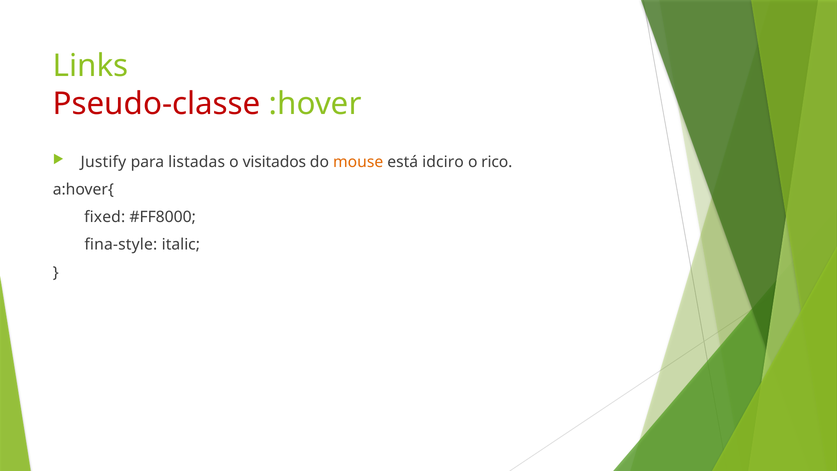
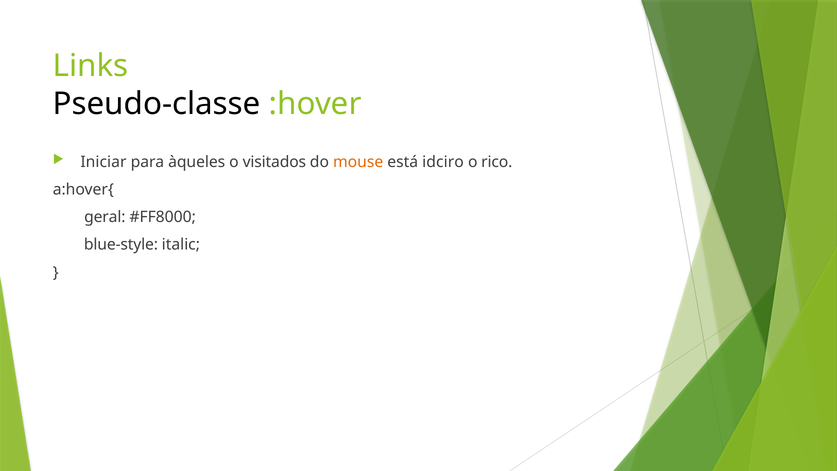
Pseudo-classe colour: red -> black (157, 104)
Justify: Justify -> Iniciar (103, 162)
listadas: listadas -> àqueles (197, 162)
fixed: fixed -> geral (105, 217)
fina-style: fina-style -> blue-style (121, 245)
